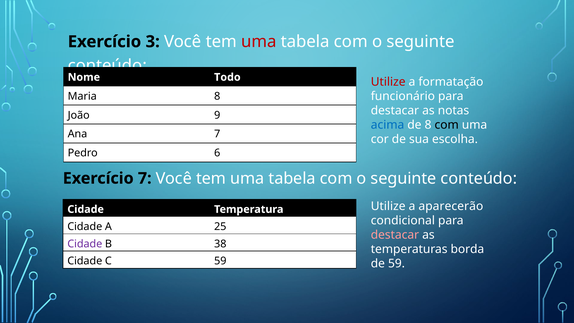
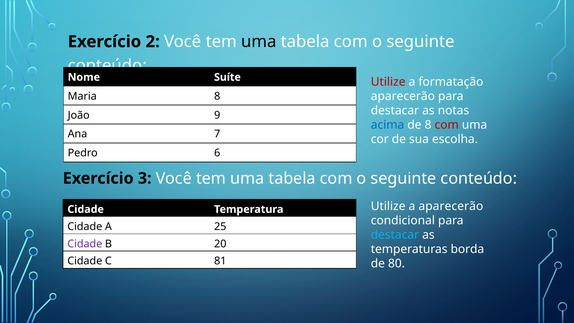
3: 3 -> 2 (153, 42)
uma colour: red -> black (259, 42)
Todo: Todo -> Suíte (227, 77)
funcionário: funcionário -> aparecerão (403, 96)
com colour: black -> red (447, 125)
Exercício 7: 7 -> 3 (145, 178)
destacar colour: pink -> light blue (395, 235)
38: 38 -> 20 (220, 244)
C 59: 59 -> 81 (220, 261)
de 59: 59 -> 80 (396, 263)
